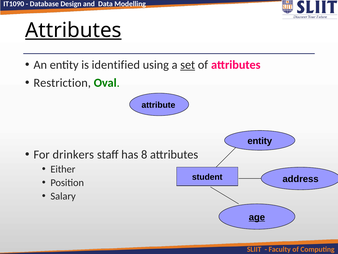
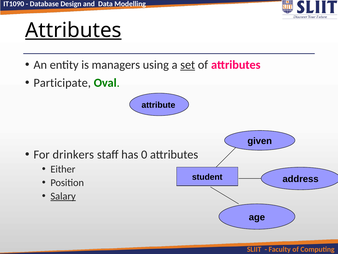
identified: identified -> managers (116, 65)
Restriction: Restriction -> Participate (62, 83)
entity: entity -> given (260, 141)
8: 8 -> 0 (144, 154)
Salary underline: none -> present (63, 196)
age underline: present -> none (257, 217)
